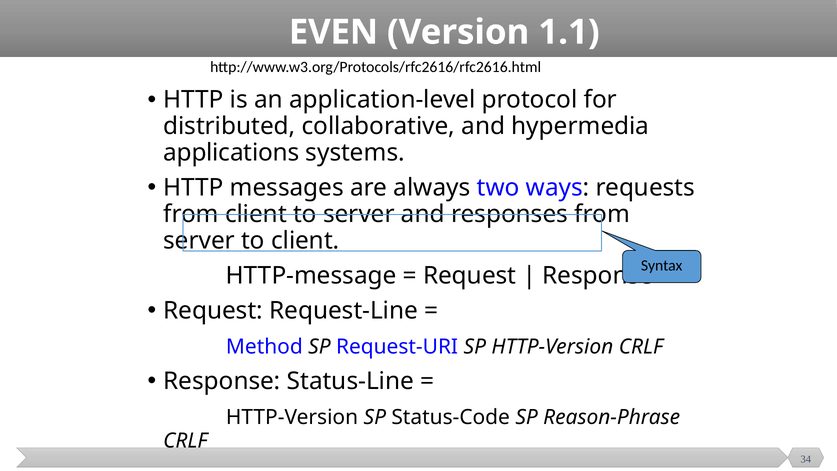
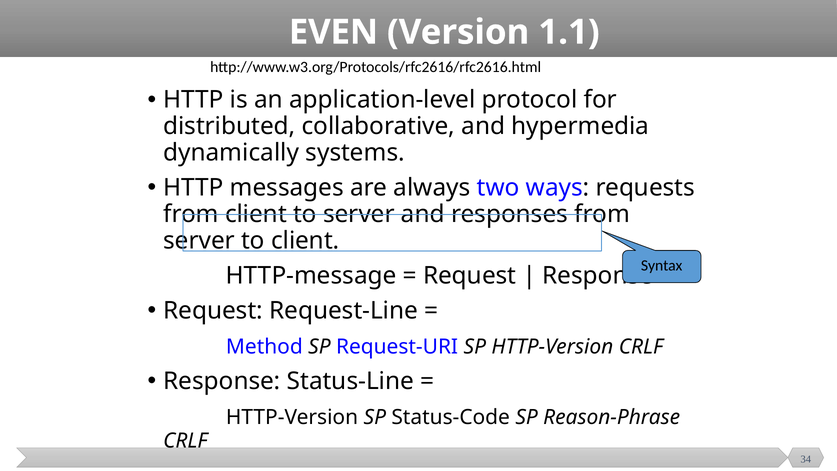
applications: applications -> dynamically (231, 153)
